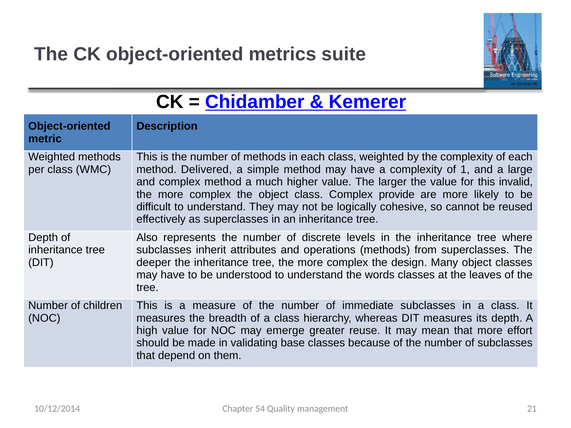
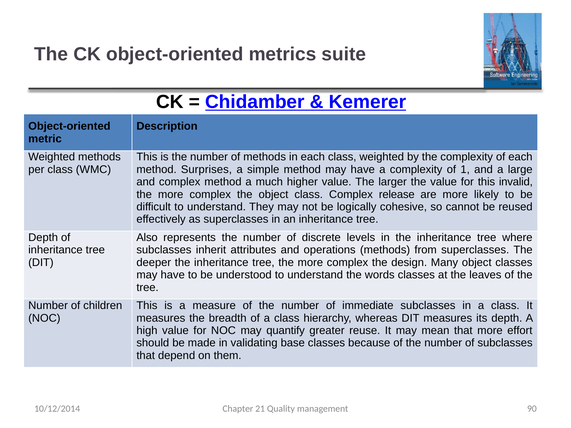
Delivered: Delivered -> Surprises (206, 170)
provide: provide -> release (397, 194)
emerge: emerge -> quantify (286, 331)
54: 54 -> 21 (260, 409)
21: 21 -> 90 (532, 409)
